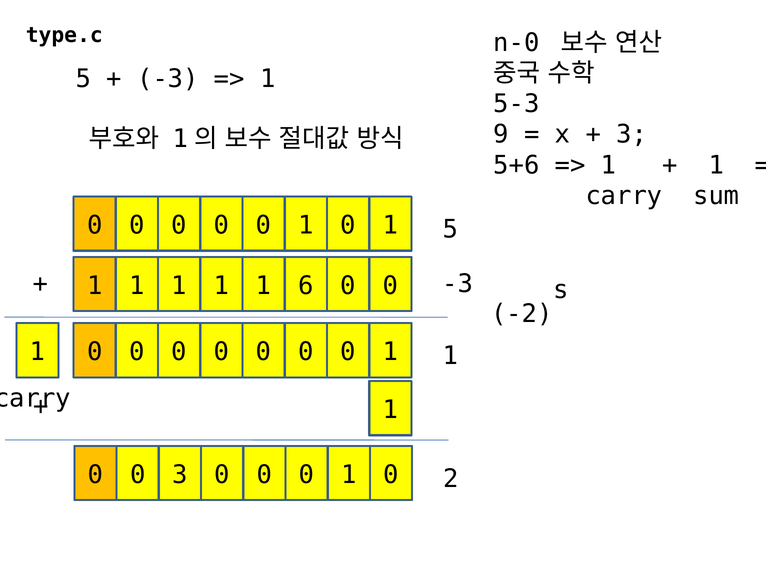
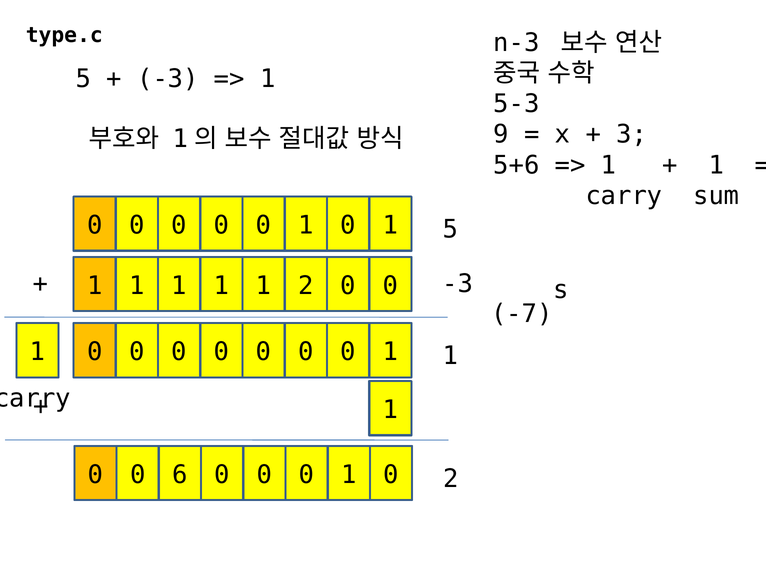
n-0: n-0 -> n-3 (516, 43)
1 6: 6 -> 2 (306, 286)
-2: -2 -> -7 (522, 314)
0 3: 3 -> 6 (180, 475)
